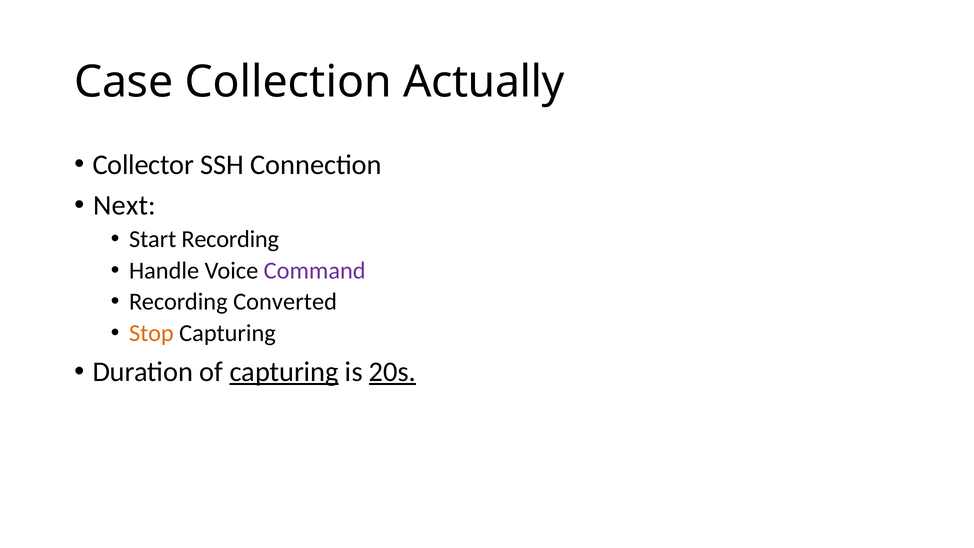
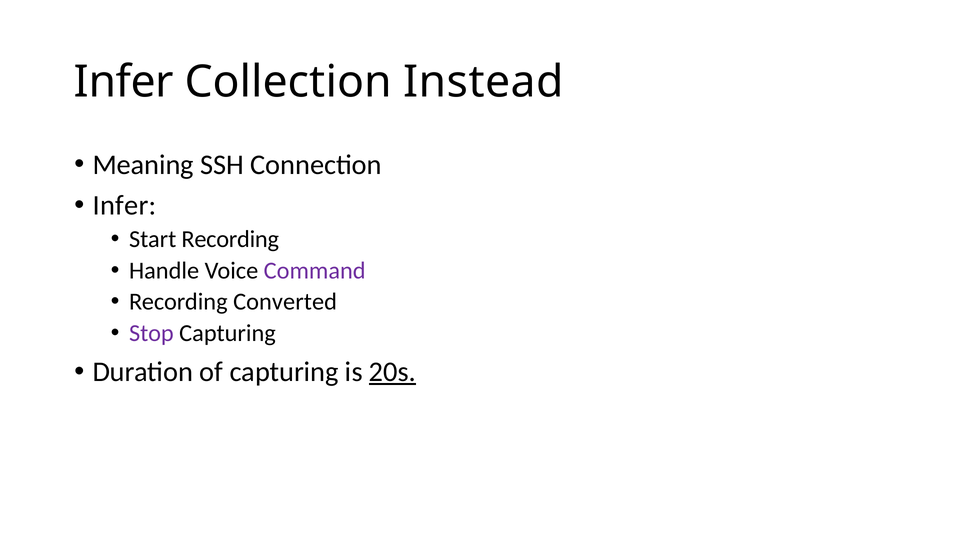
Case: Case -> Infer (124, 82)
Actually: Actually -> Instead (483, 82)
Collector: Collector -> Meaning (143, 165)
Next: Next -> Infer (125, 206)
Stop colour: orange -> purple (151, 333)
capturing underline: present -> none (284, 372)
